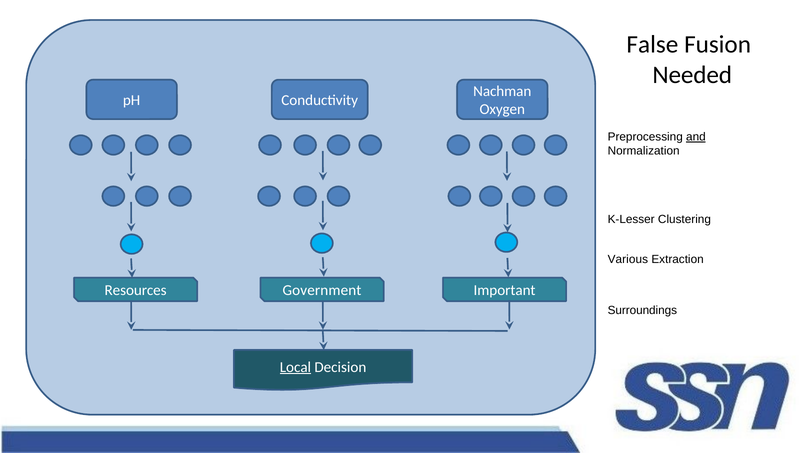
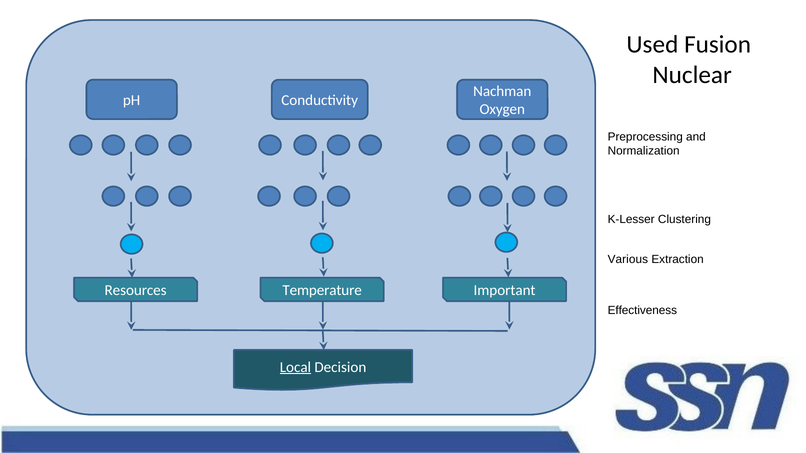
False: False -> Used (652, 45)
Needed: Needed -> Nuclear (692, 75)
and underline: present -> none (696, 137)
Government: Government -> Temperature (322, 291)
Surroundings: Surroundings -> Effectiveness (642, 310)
